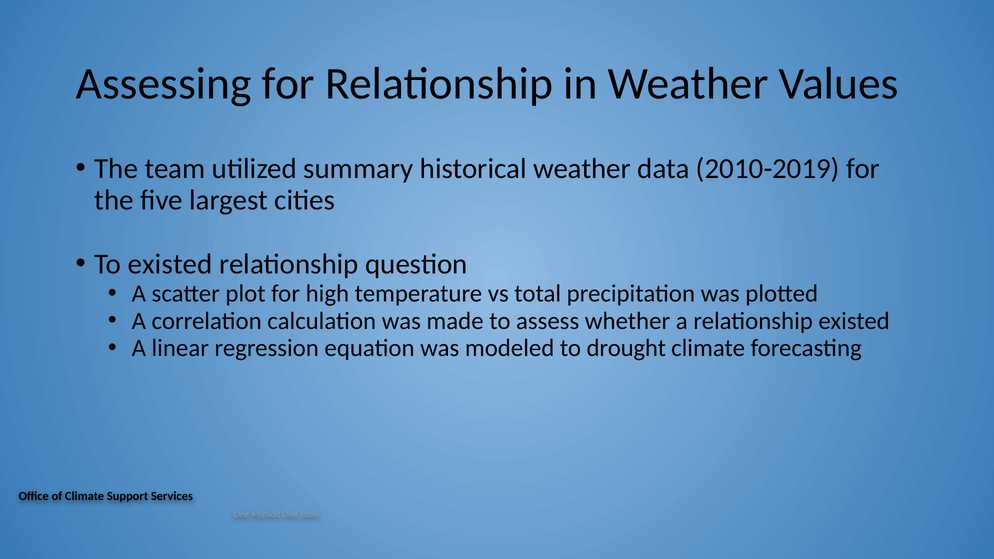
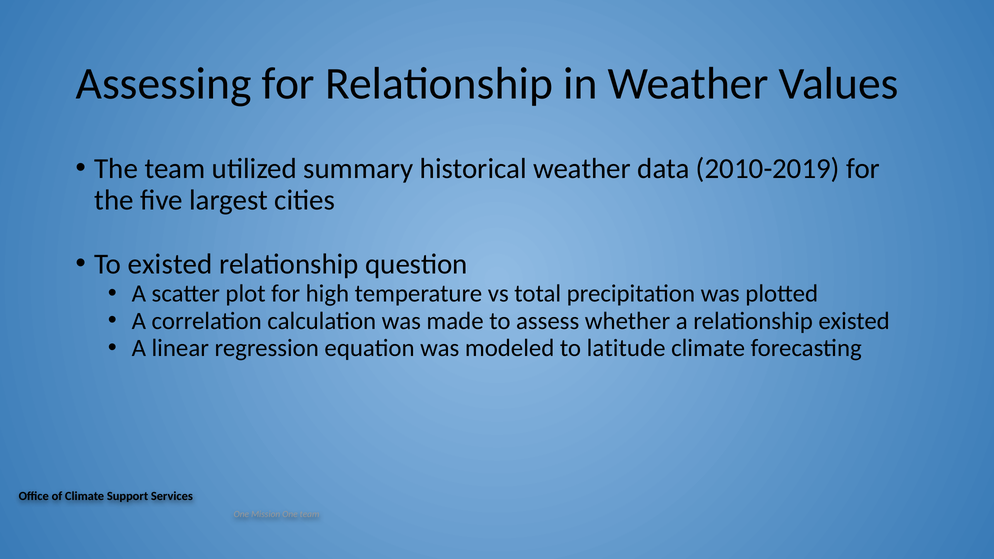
drought: drought -> latitude (626, 348)
